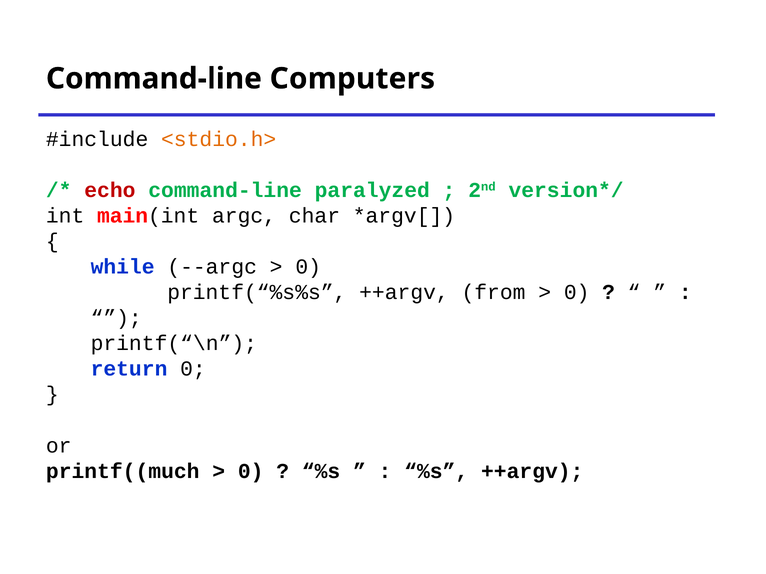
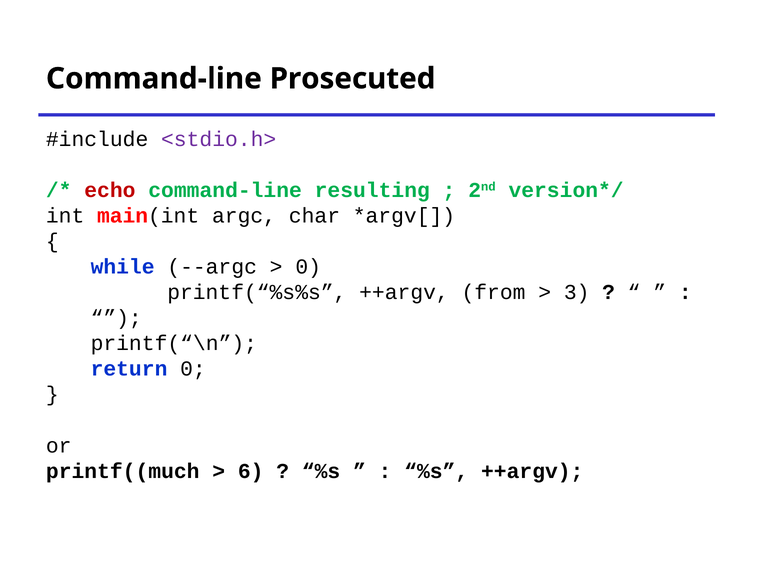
Computers: Computers -> Prosecuted (353, 79)
<stdio.h> colour: orange -> purple (219, 139)
paralyzed: paralyzed -> resulting (372, 190)
0: 0 -> 3 (577, 293)
0: 0 -> 6 (251, 471)
